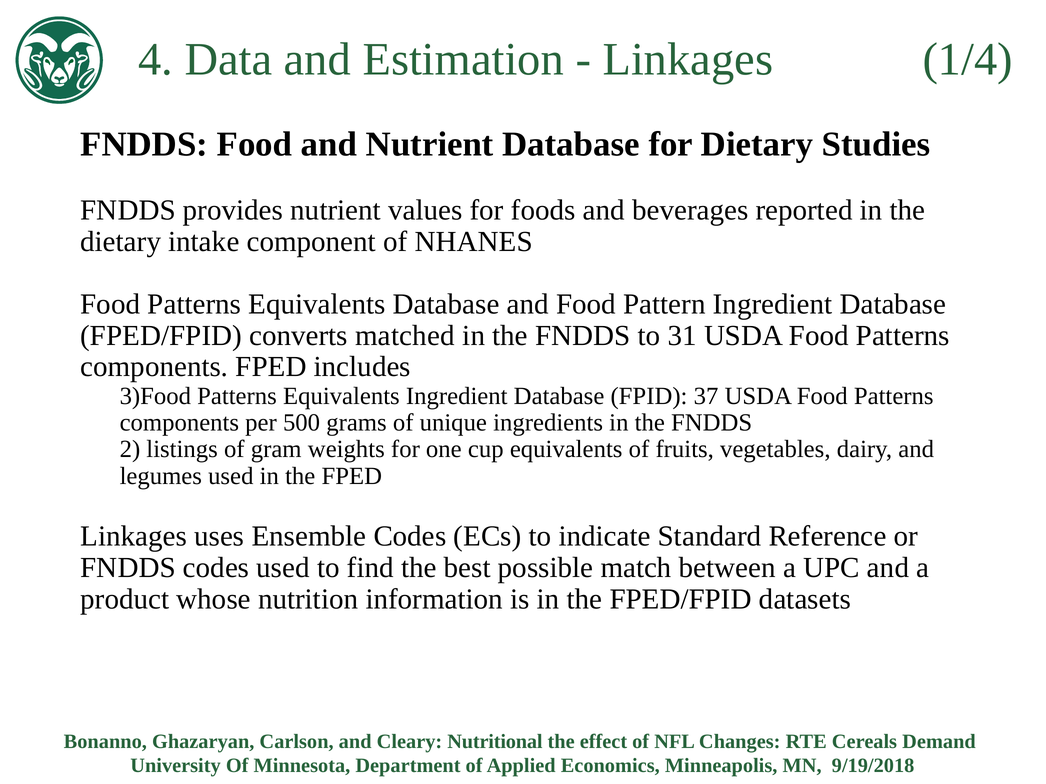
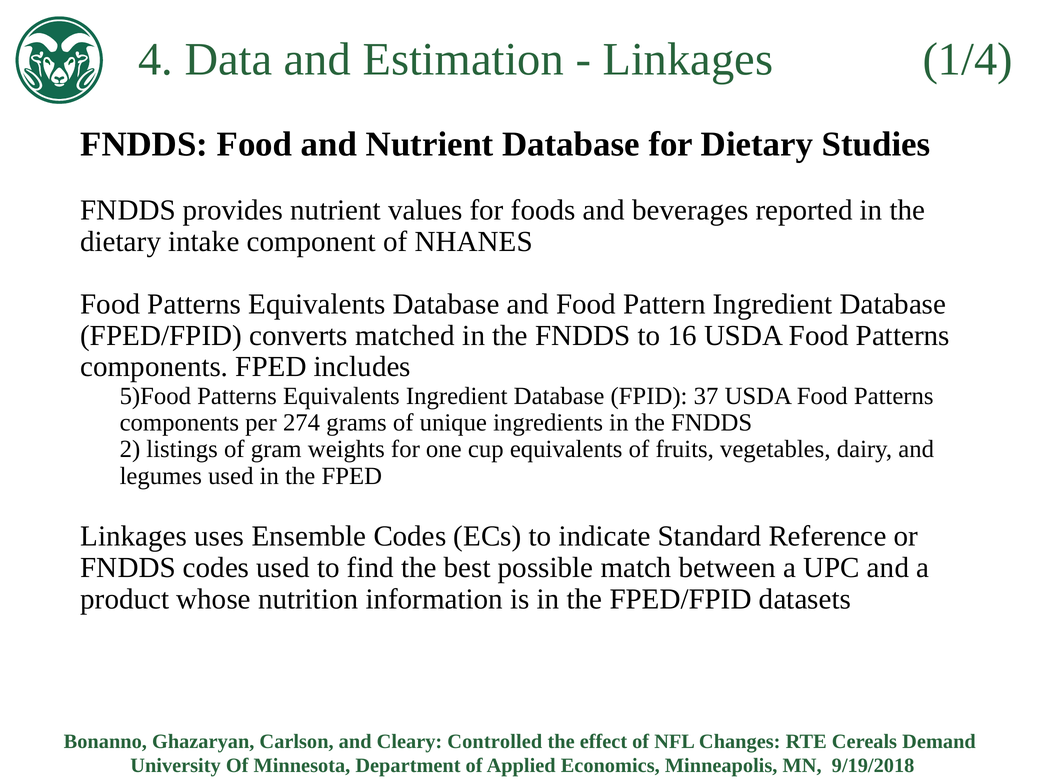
31: 31 -> 16 (682, 336)
3)Food: 3)Food -> 5)Food (155, 396)
500: 500 -> 274 (302, 423)
Nutritional: Nutritional -> Controlled (495, 742)
